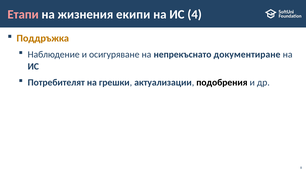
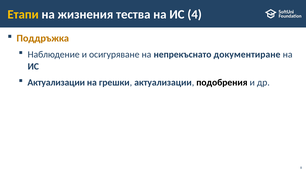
Етапи colour: pink -> yellow (23, 14)
екипи: екипи -> тества (133, 14)
Потребителят: Потребителят -> Актуализации (56, 83)
